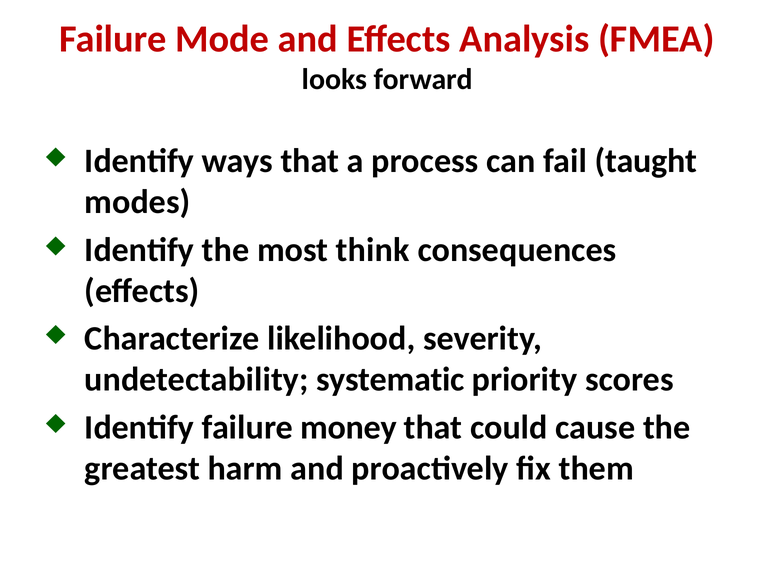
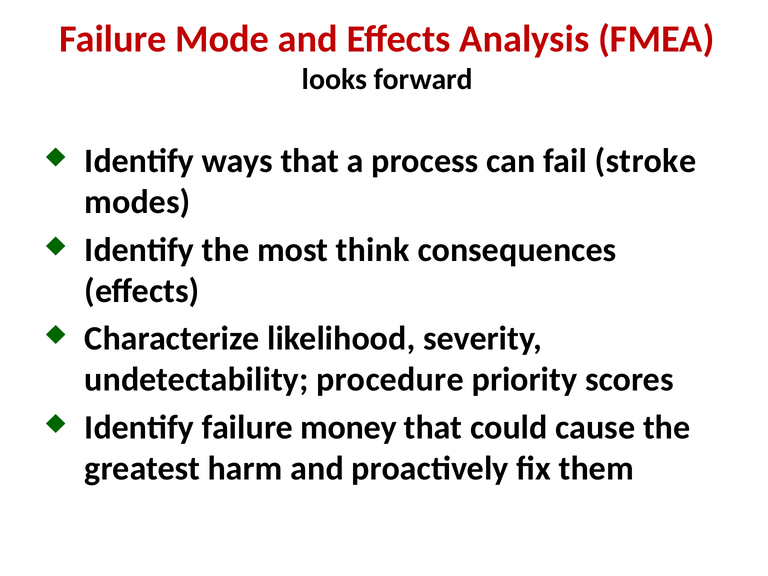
taught: taught -> stroke (645, 161)
systematic: systematic -> procedure (390, 380)
